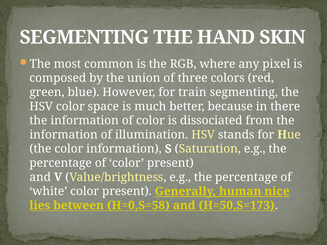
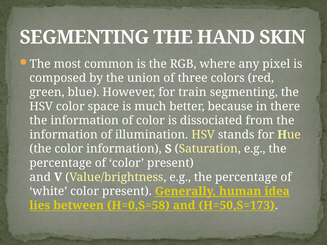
nice: nice -> idea (277, 191)
